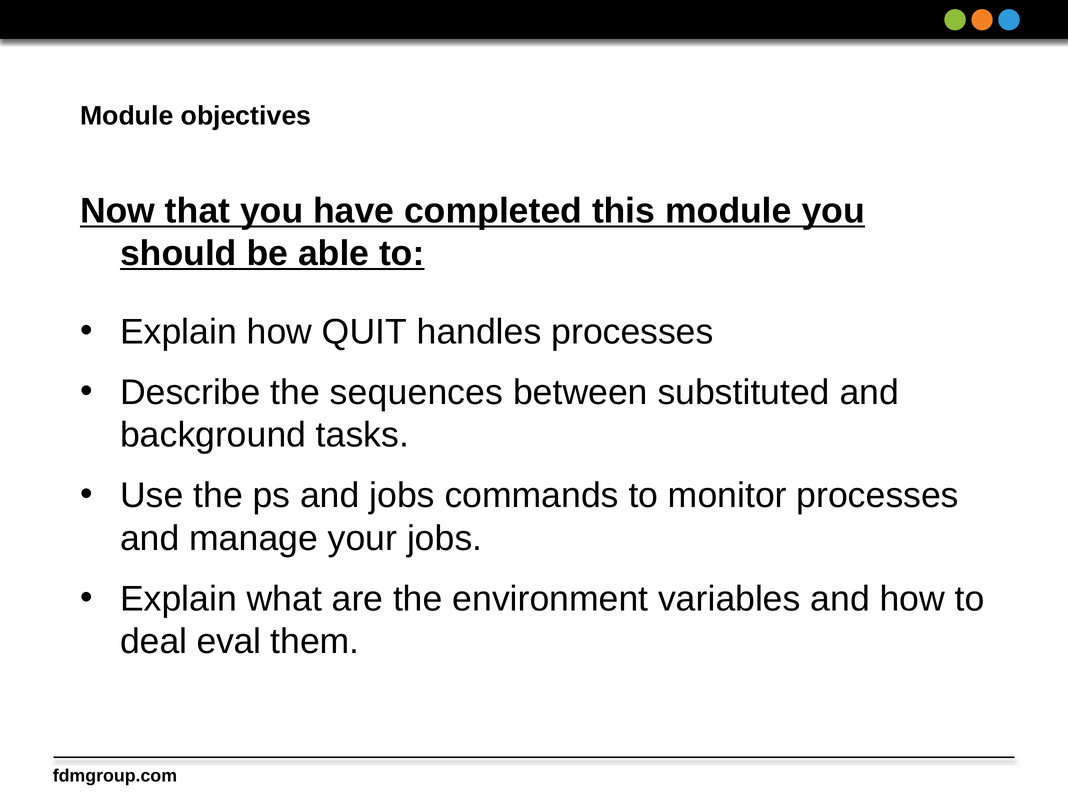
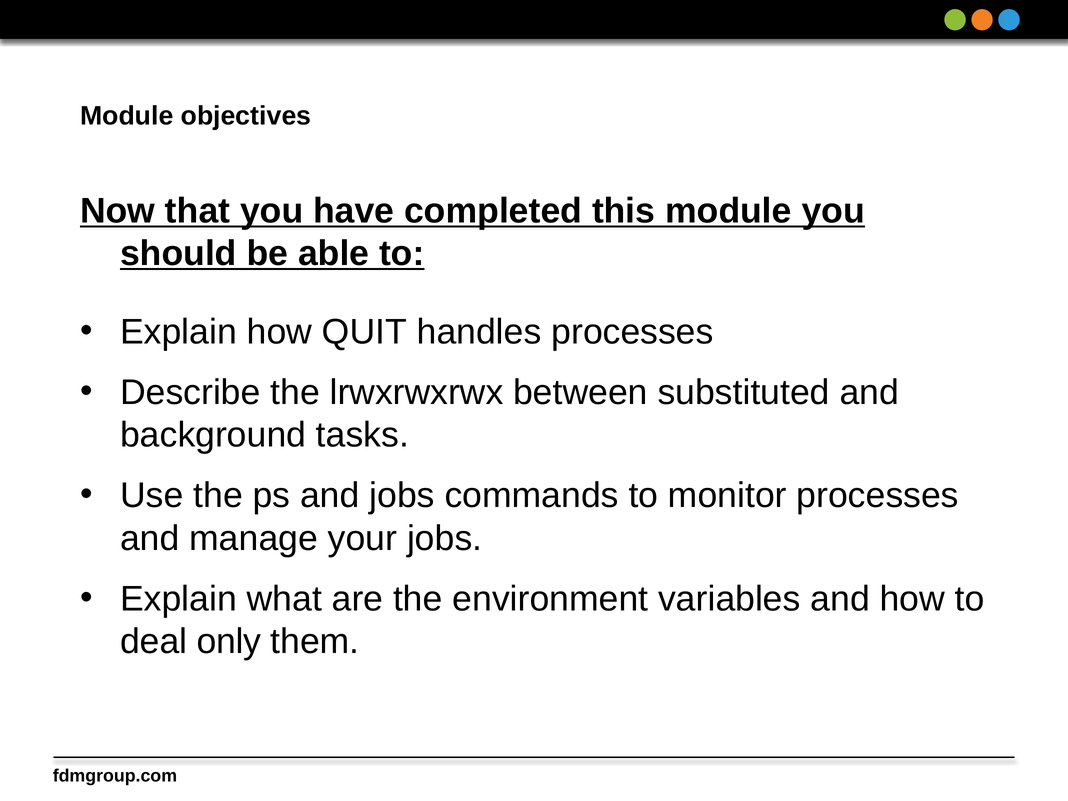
sequences: sequences -> lrwxrwxrwx (417, 392)
eval: eval -> only (229, 642)
